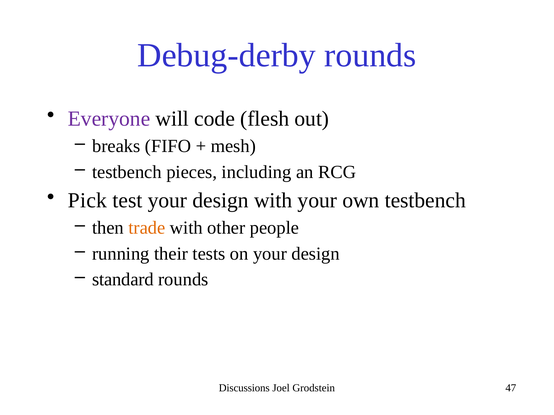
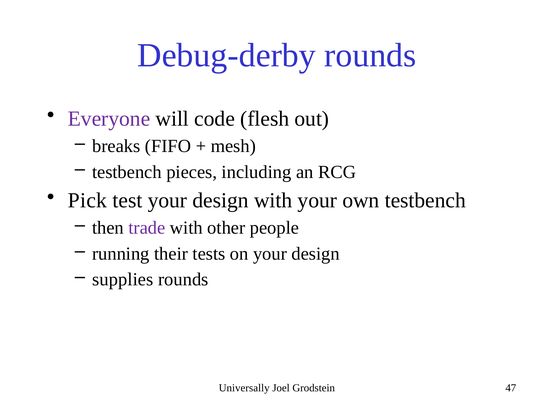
trade colour: orange -> purple (147, 228)
standard: standard -> supplies (123, 280)
Discussions: Discussions -> Universally (244, 389)
